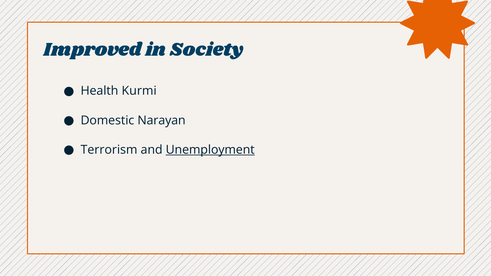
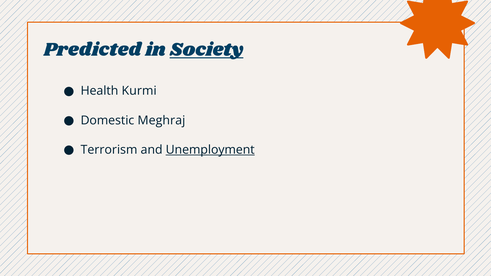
Improved: Improved -> Predicted (92, 50)
Society underline: none -> present (207, 50)
Narayan: Narayan -> Meghraj (161, 120)
